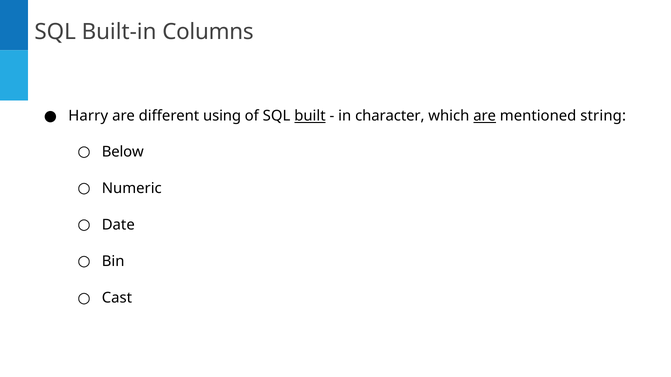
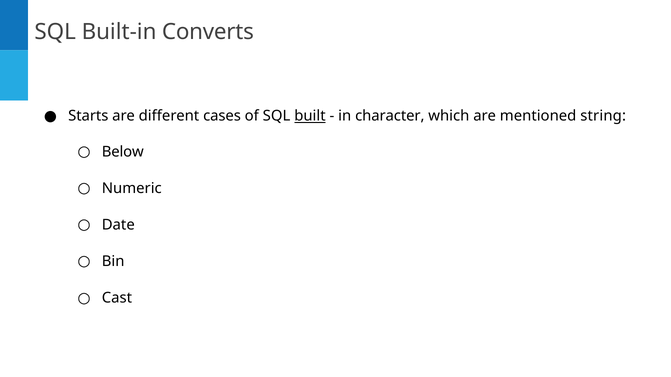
Columns: Columns -> Converts (208, 32)
Harry: Harry -> Starts (88, 116)
using: using -> cases (222, 116)
are underline: present -> none (485, 116)
